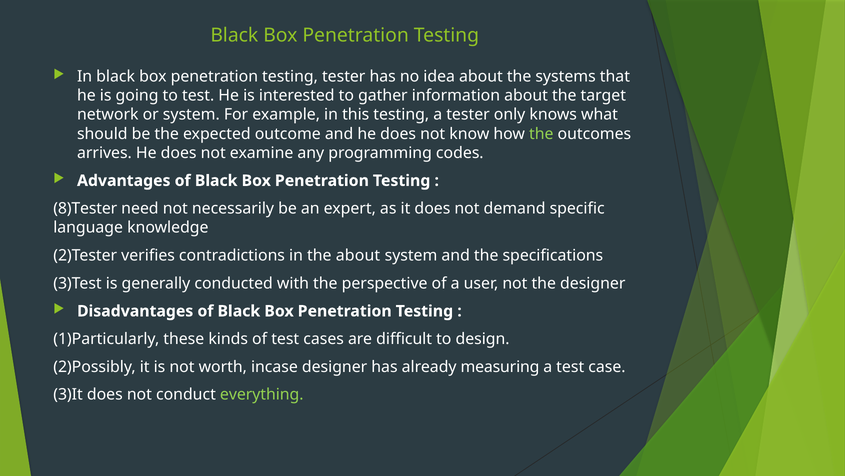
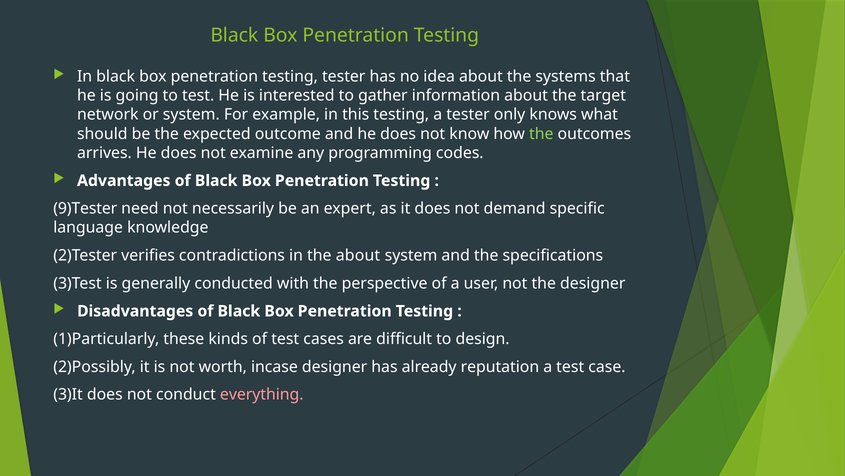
8)Tester: 8)Tester -> 9)Tester (85, 208)
measuring: measuring -> reputation (500, 366)
everything colour: light green -> pink (262, 394)
